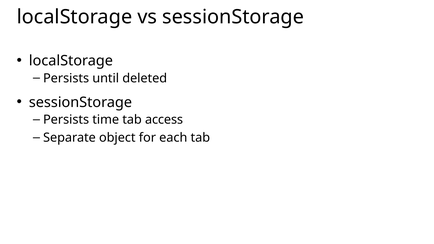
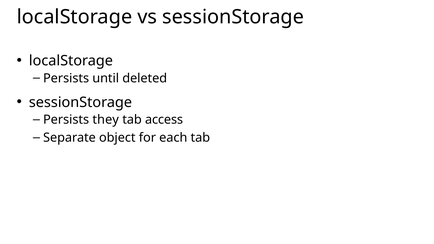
time: time -> they (106, 120)
